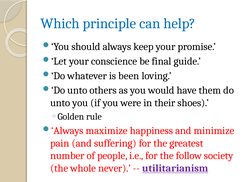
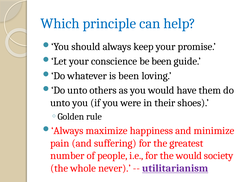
be final: final -> been (162, 61)
the follow: follow -> would (189, 156)
